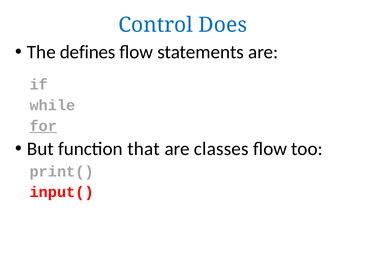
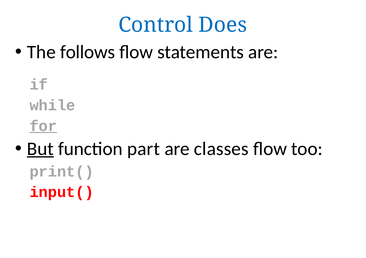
defines: defines -> follows (88, 52)
But underline: none -> present (40, 149)
that: that -> part (144, 149)
